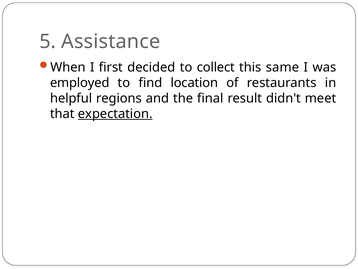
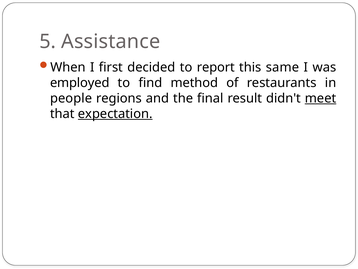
collect: collect -> report (216, 67)
location: location -> method (194, 83)
helpful: helpful -> people (71, 98)
meet underline: none -> present (321, 98)
